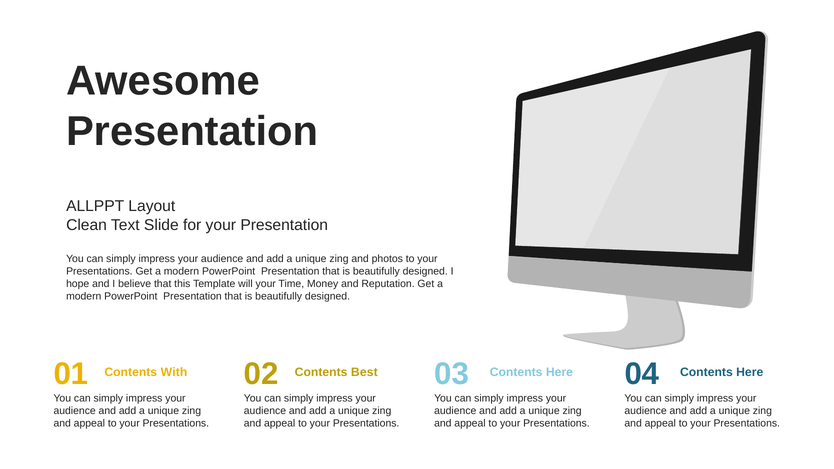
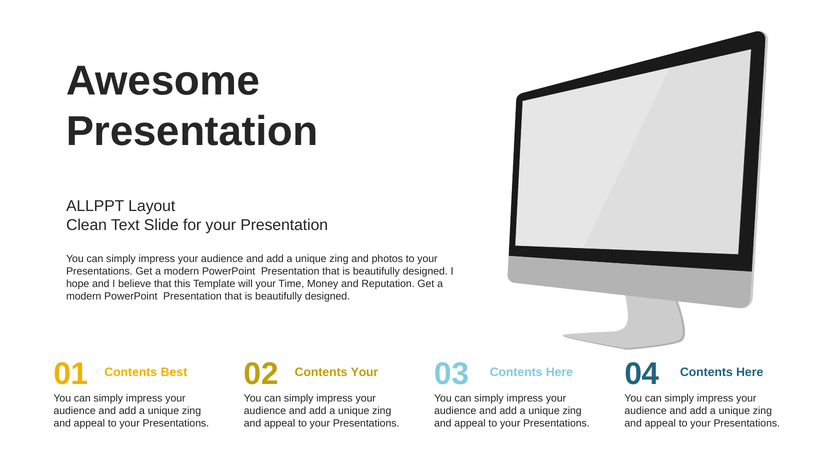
With: With -> Best (174, 372)
Contents Best: Best -> Your (364, 372)
